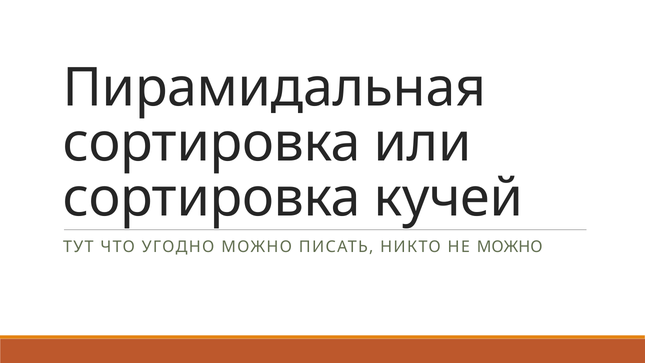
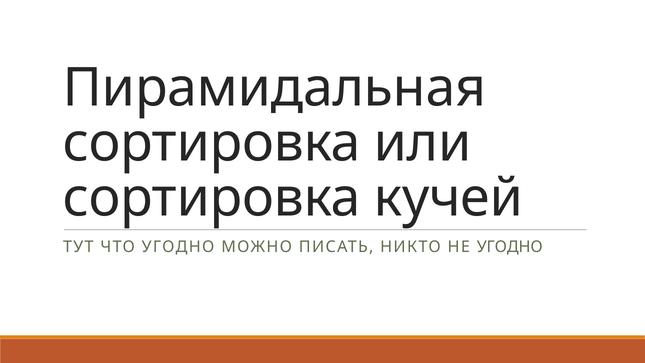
НЕ МОЖНО: МОЖНО -> УГОДНО (510, 247)
